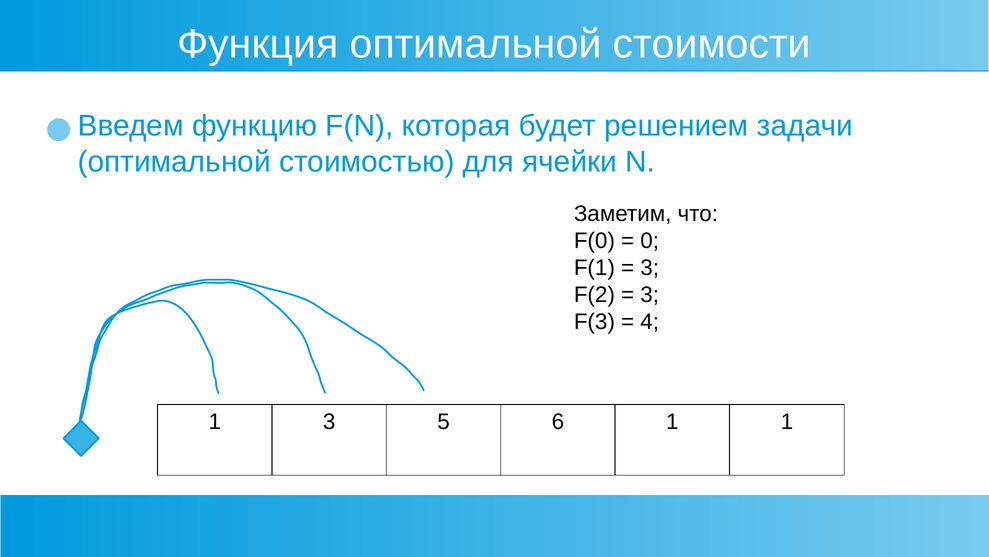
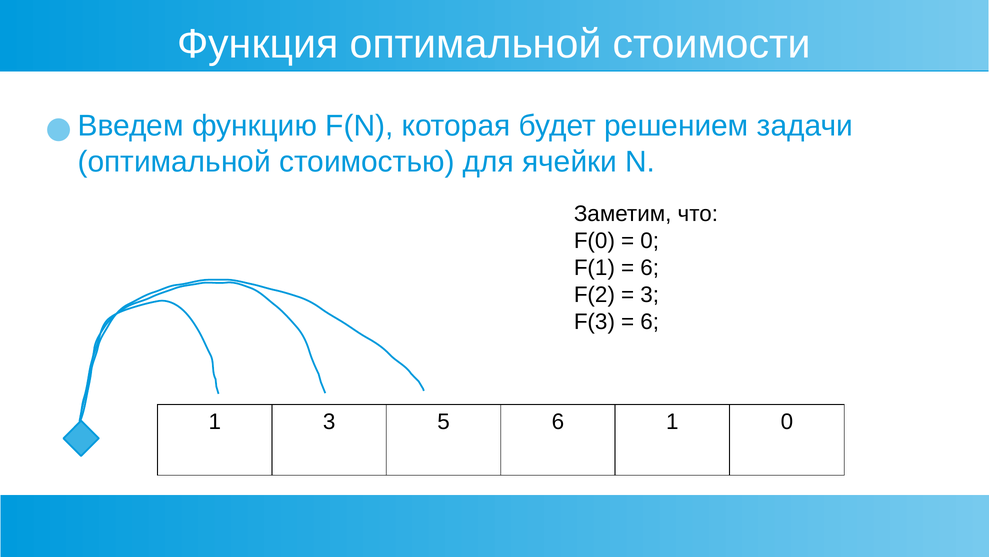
3: 3 -> 6 (650, 268)
4: 4 -> 6 (650, 321)
1 1: 1 -> 0 (787, 422)
